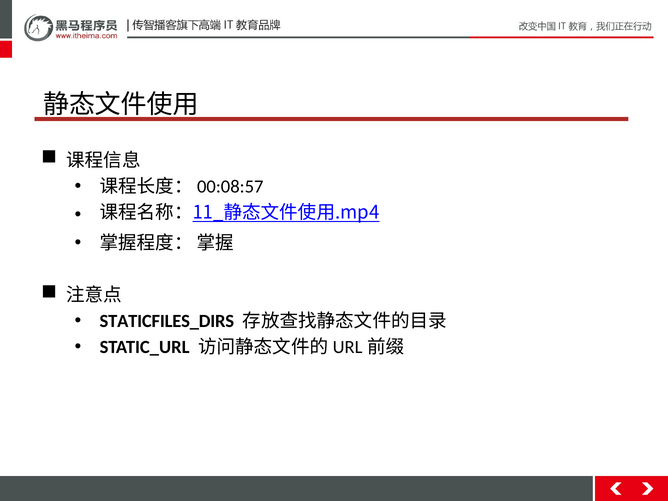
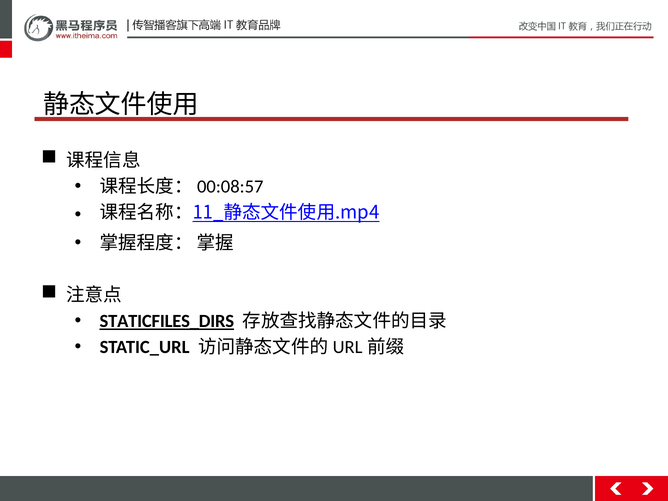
STATICFILES_DIRS underline: none -> present (167, 321)
